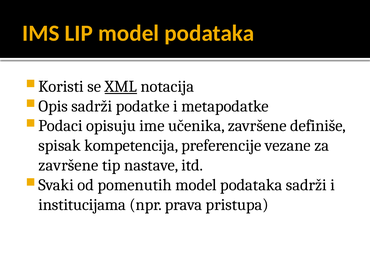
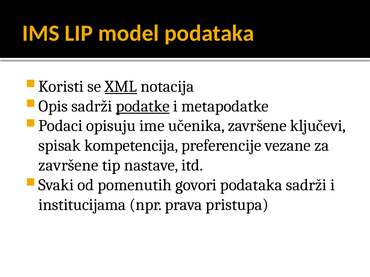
podatke underline: none -> present (143, 106)
definiše: definiše -> ključevi (318, 126)
pomenutih model: model -> govori (196, 185)
